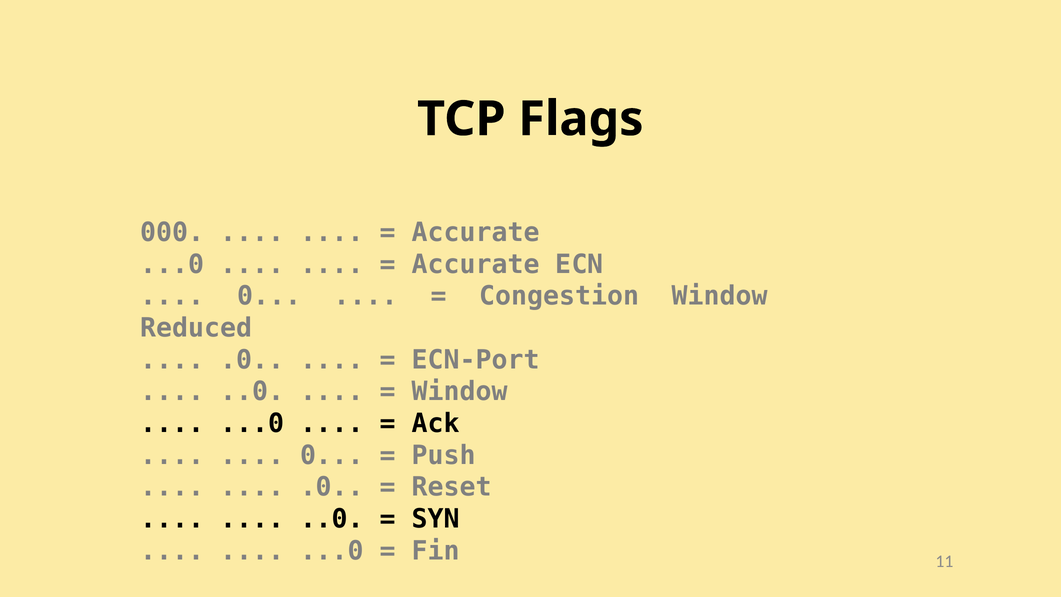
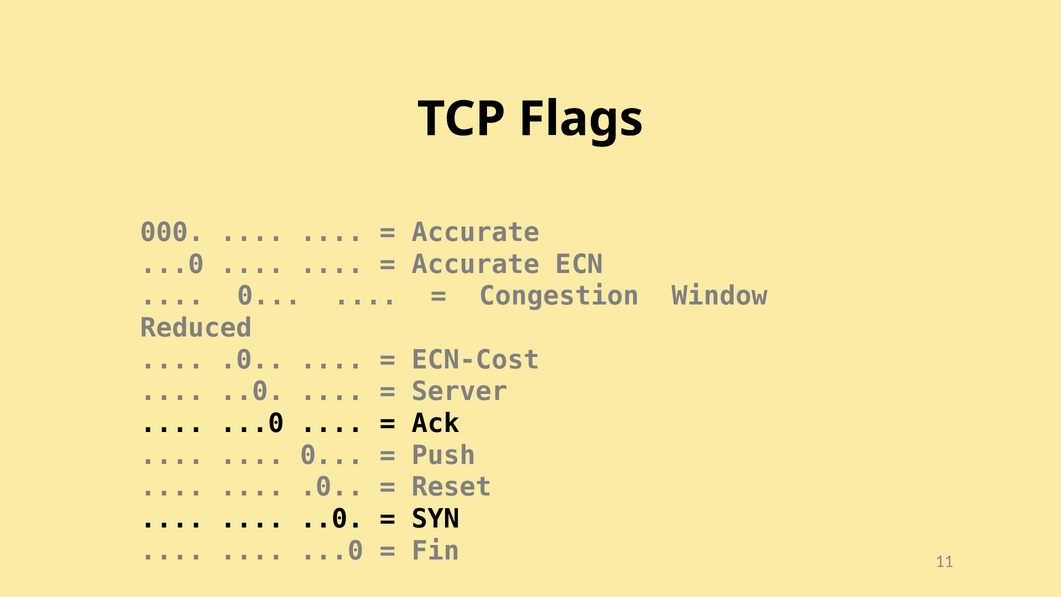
ECN-Port: ECN-Port -> ECN-Cost (476, 360)
Window: Window -> Server (460, 392)
